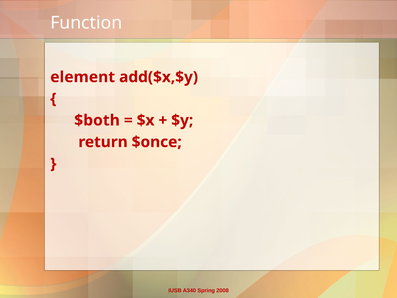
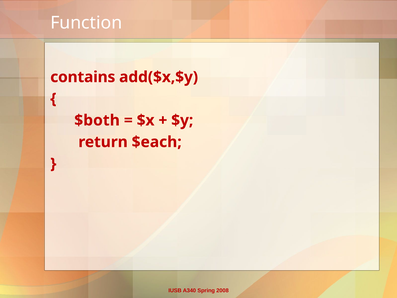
element: element -> contains (83, 77)
$once: $once -> $each (157, 142)
